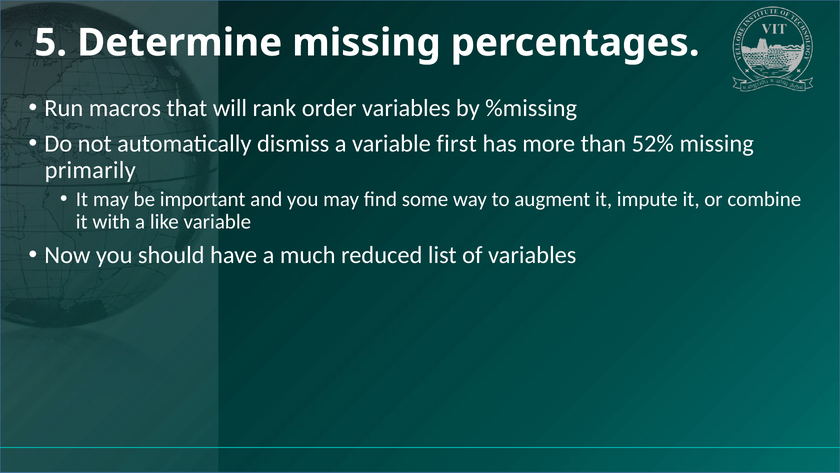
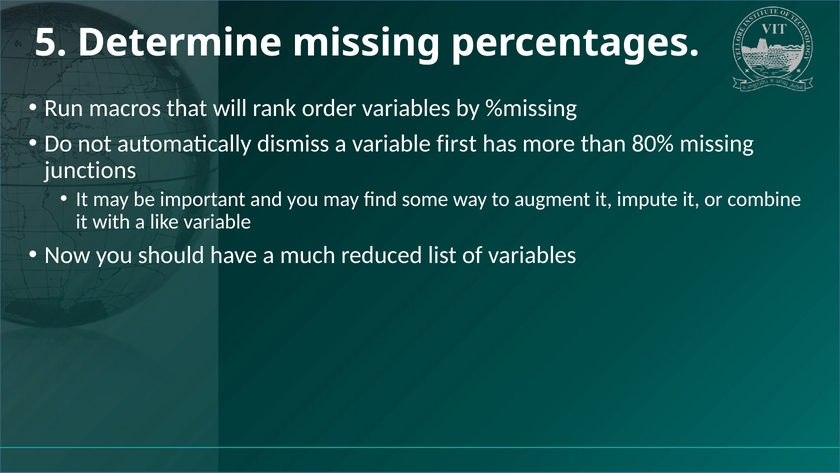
52%: 52% -> 80% (653, 143)
primarily: primarily -> junctions (90, 170)
